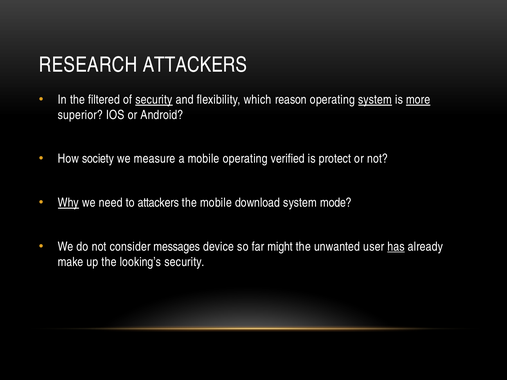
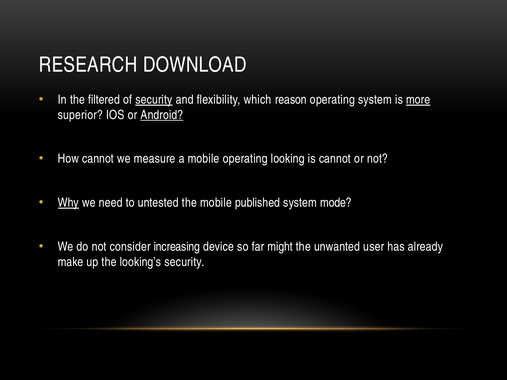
RESEARCH ATTACKERS: ATTACKERS -> DOWNLOAD (195, 65)
system underline: present -> none (375, 100)
Android underline: none -> present (162, 115)
How society: society -> cannot (98, 159)
verified: verified -> looking (288, 159)
is protect: protect -> cannot (335, 159)
to attackers: attackers -> untested (158, 203)
download: download -> published (257, 203)
messages: messages -> increasing (177, 247)
has underline: present -> none (396, 247)
